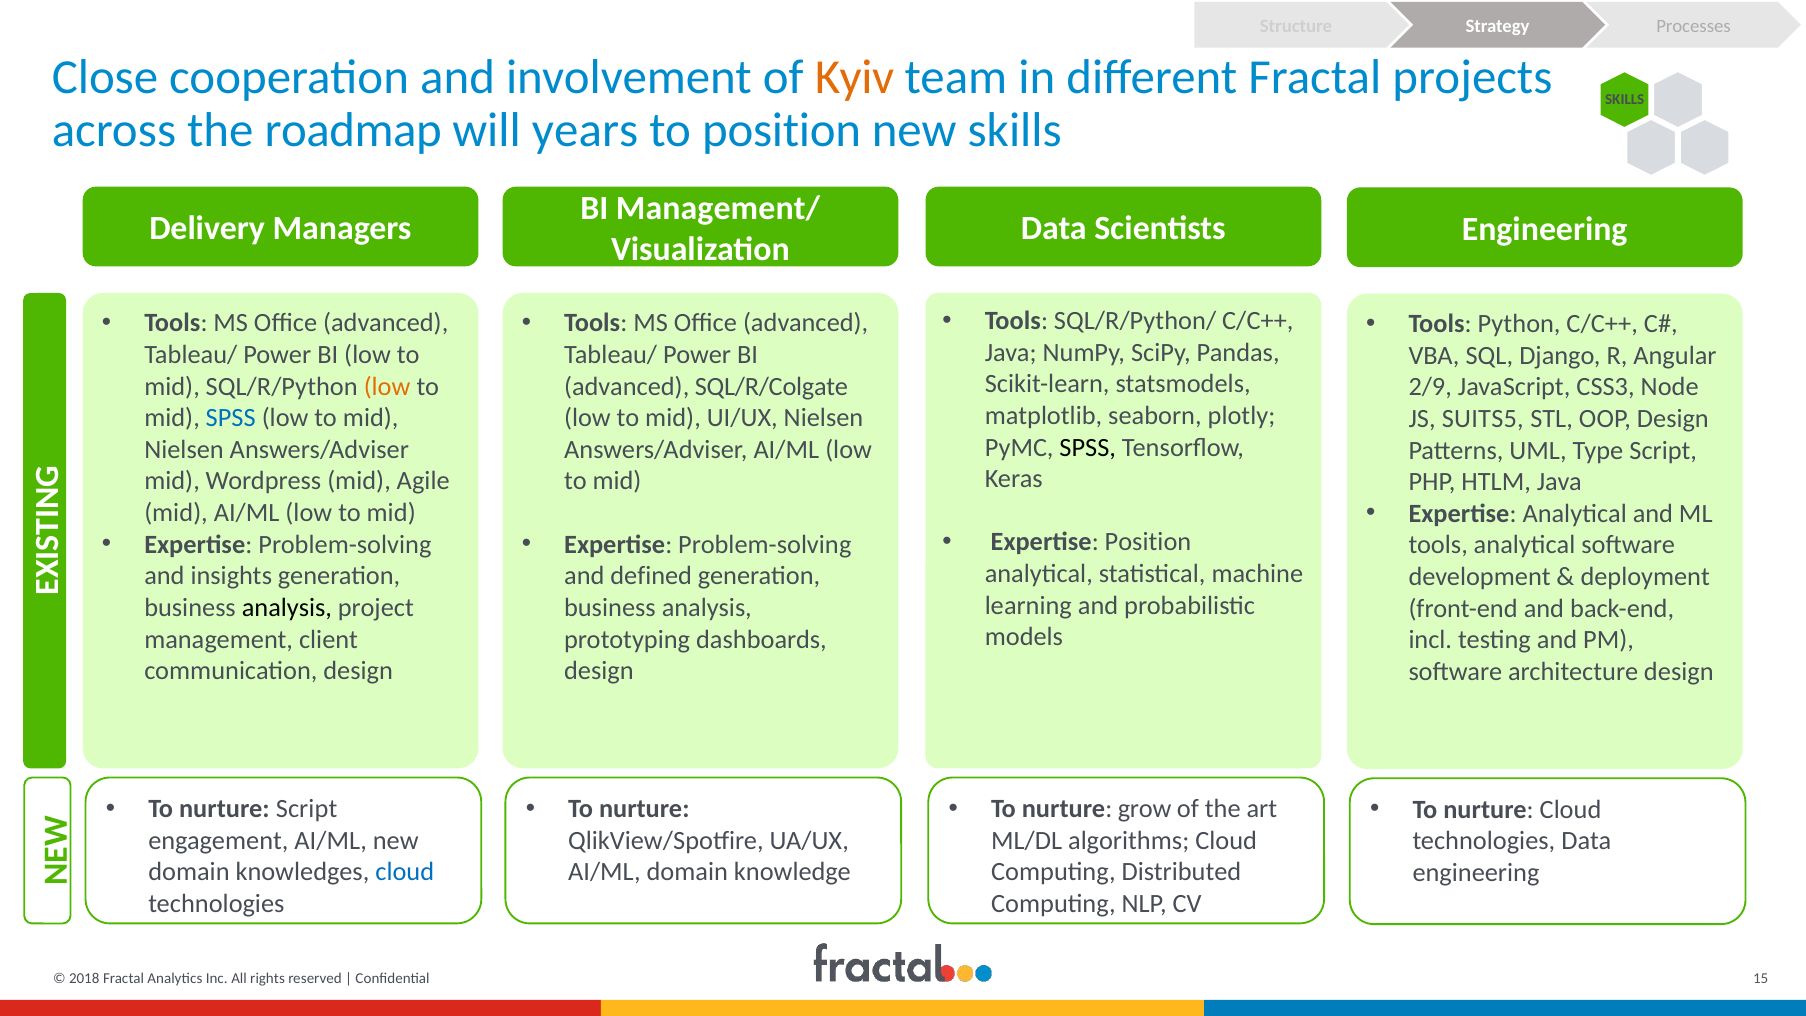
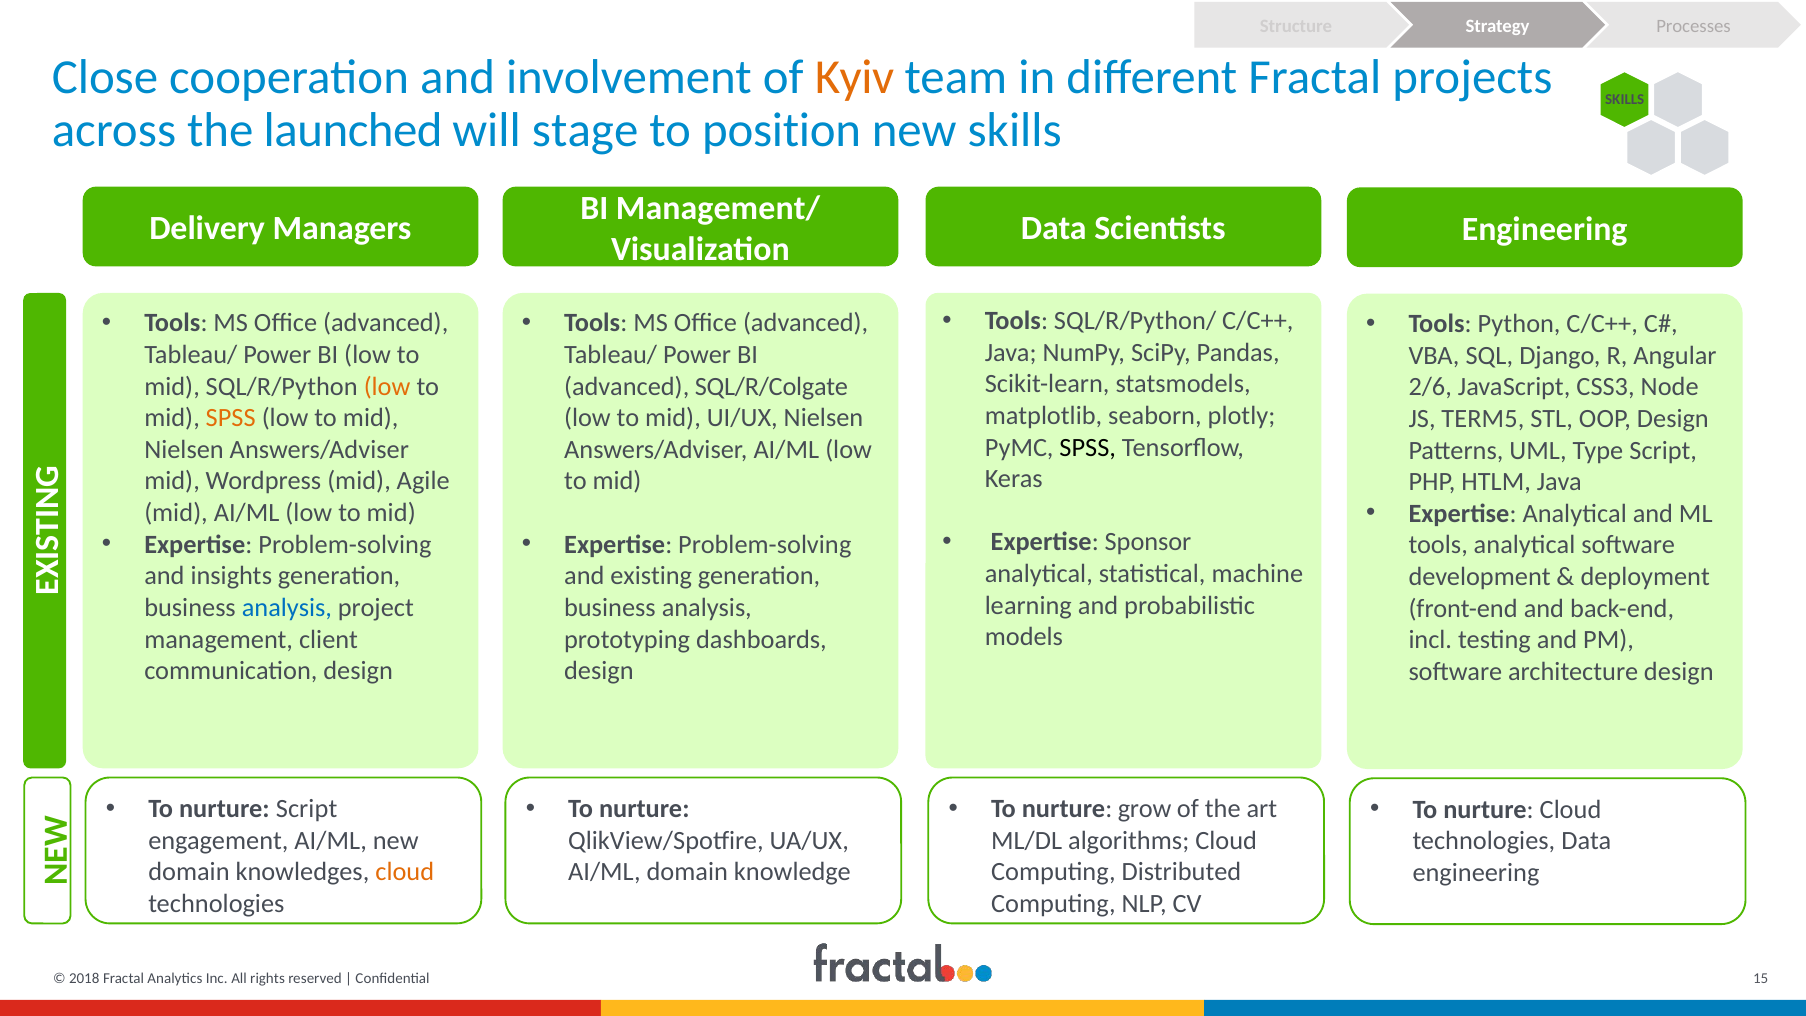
roadmap: roadmap -> launched (353, 130)
years: years -> stage (585, 130)
2/9: 2/9 -> 2/6 (1430, 387)
SPSS colour: blue -> orange (231, 418)
SUITS5: SUITS5 -> TERM5 (1483, 419)
Expertise Position: Position -> Sponsor (1148, 542)
defined: defined -> existing (651, 576)
analysis colour: black -> blue (287, 608)
cloud colour: blue -> orange (405, 872)
